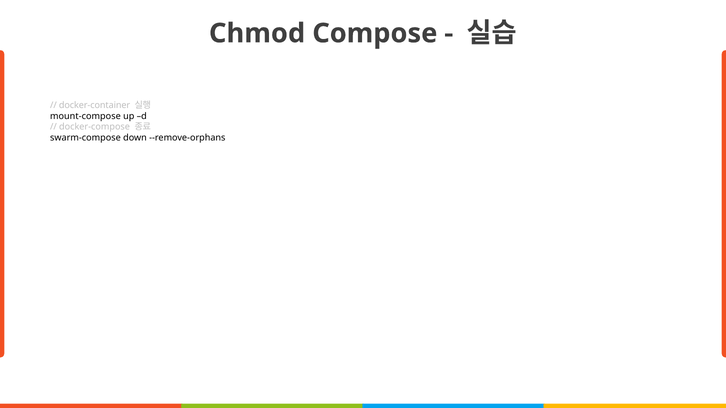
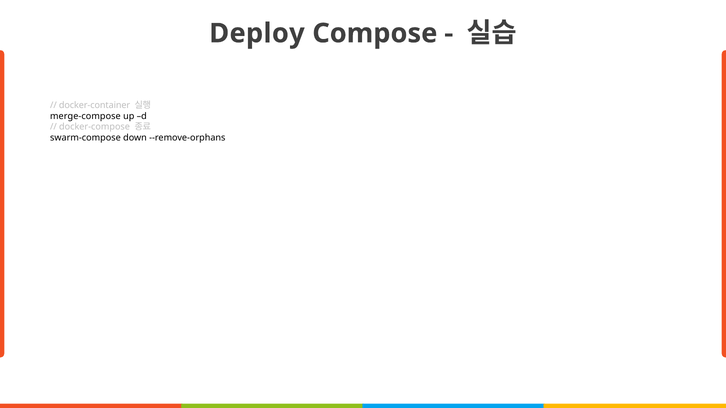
Chmod: Chmod -> Deploy (257, 33)
mount-compose: mount-compose -> merge-compose (85, 116)
